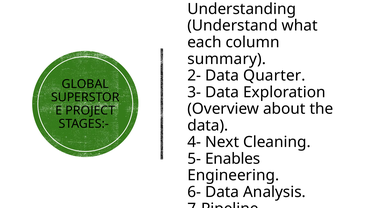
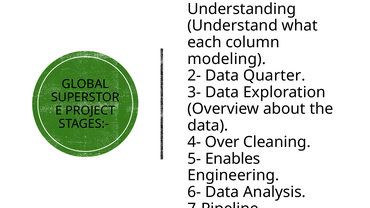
summary: summary -> modeling (227, 59)
Next: Next -> Over (222, 142)
